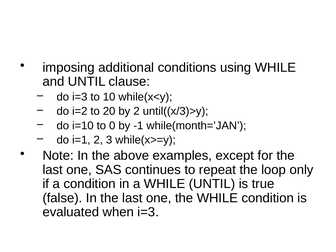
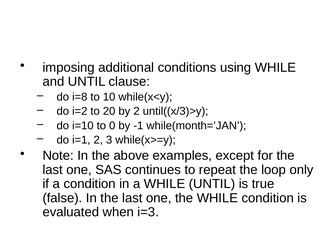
do i=3: i=3 -> i=8 (80, 97)
